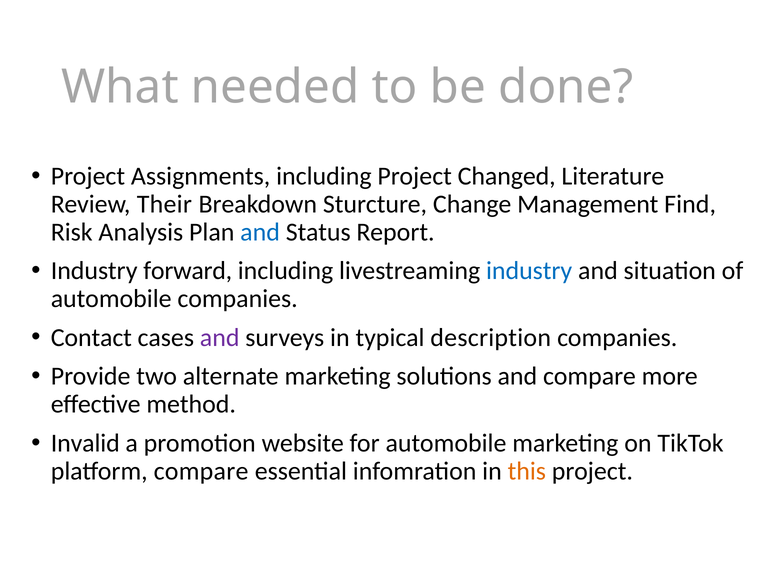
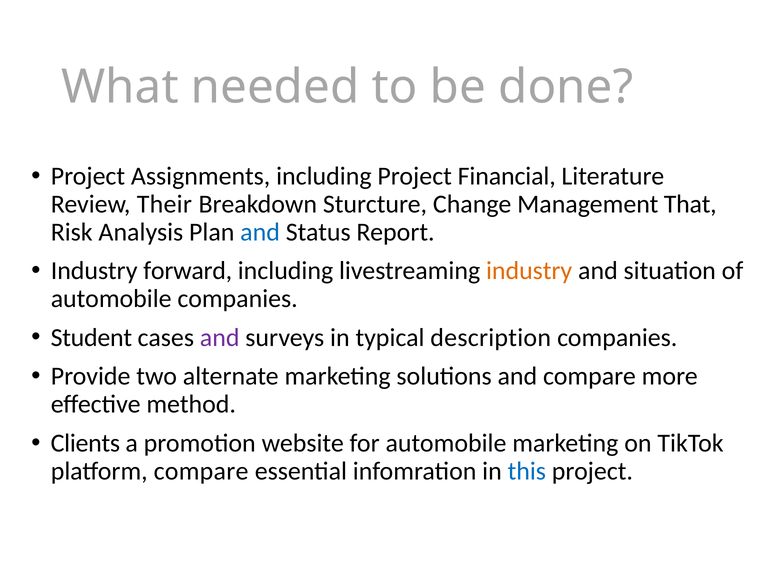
Changed: Changed -> Financial (507, 176)
Find: Find -> That (690, 204)
industry colour: blue -> orange (529, 271)
Contact: Contact -> Student (91, 338)
Invalid: Invalid -> Clients (85, 443)
this colour: orange -> blue (527, 471)
